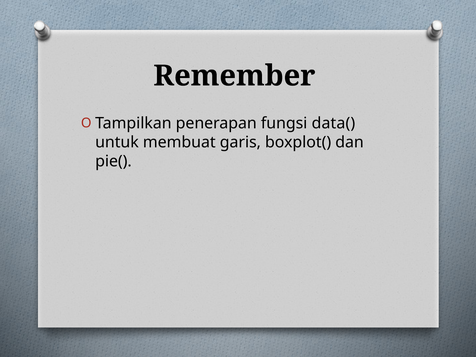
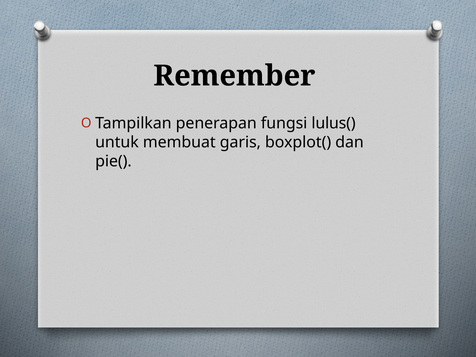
data(: data( -> lulus( (334, 123)
